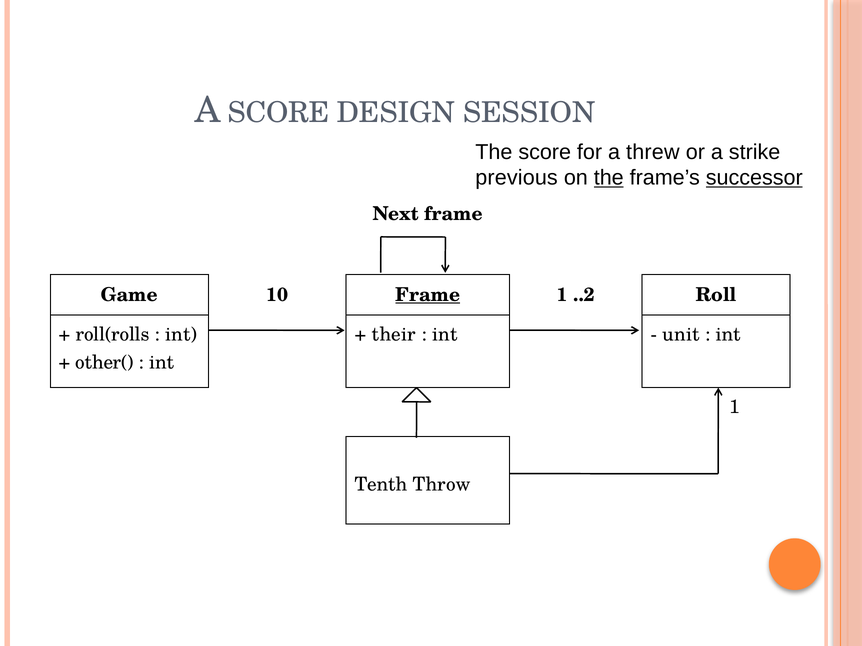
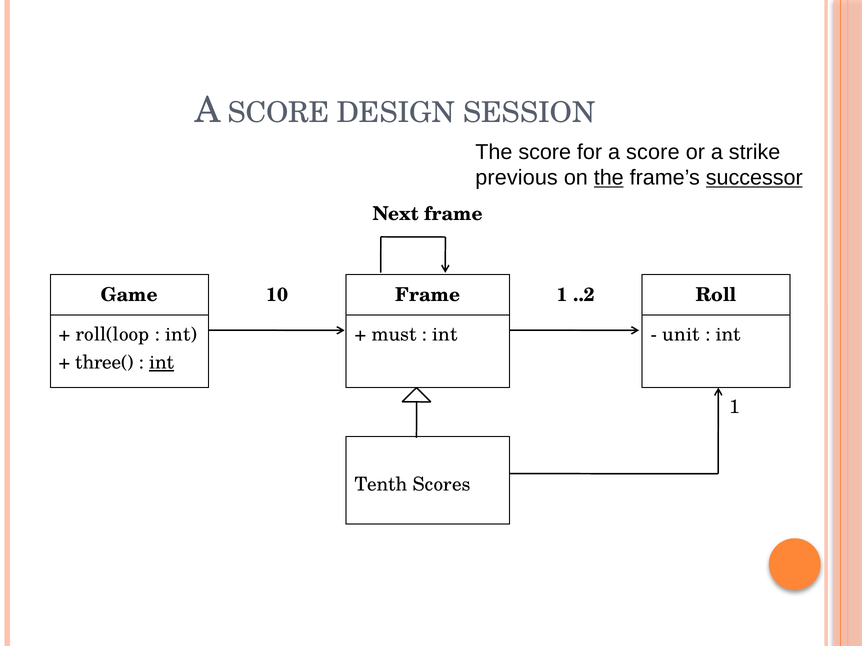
for a threw: threw -> score (653, 152)
Frame underline: present -> none (428, 295)
roll(rolls: roll(rolls -> roll(loop (113, 335)
their: their -> must (394, 335)
other(: other( -> three( (105, 363)
int underline: none -> present (162, 363)
Throw: Throw -> Scores (442, 485)
